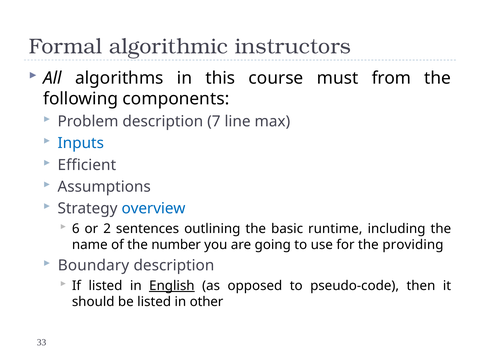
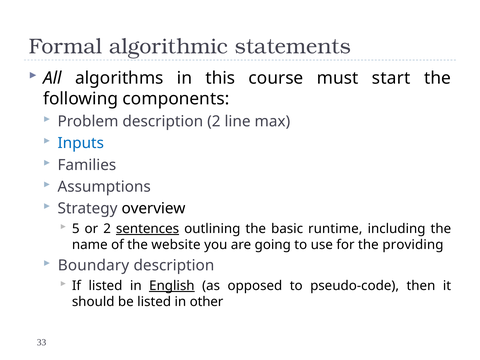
instructors: instructors -> statements (293, 46)
from: from -> start (391, 78)
description 7: 7 -> 2 (214, 122)
Efficient: Efficient -> Families (87, 165)
overview colour: blue -> black (153, 208)
6: 6 -> 5 (76, 229)
sentences underline: none -> present (148, 229)
number: number -> website (176, 245)
